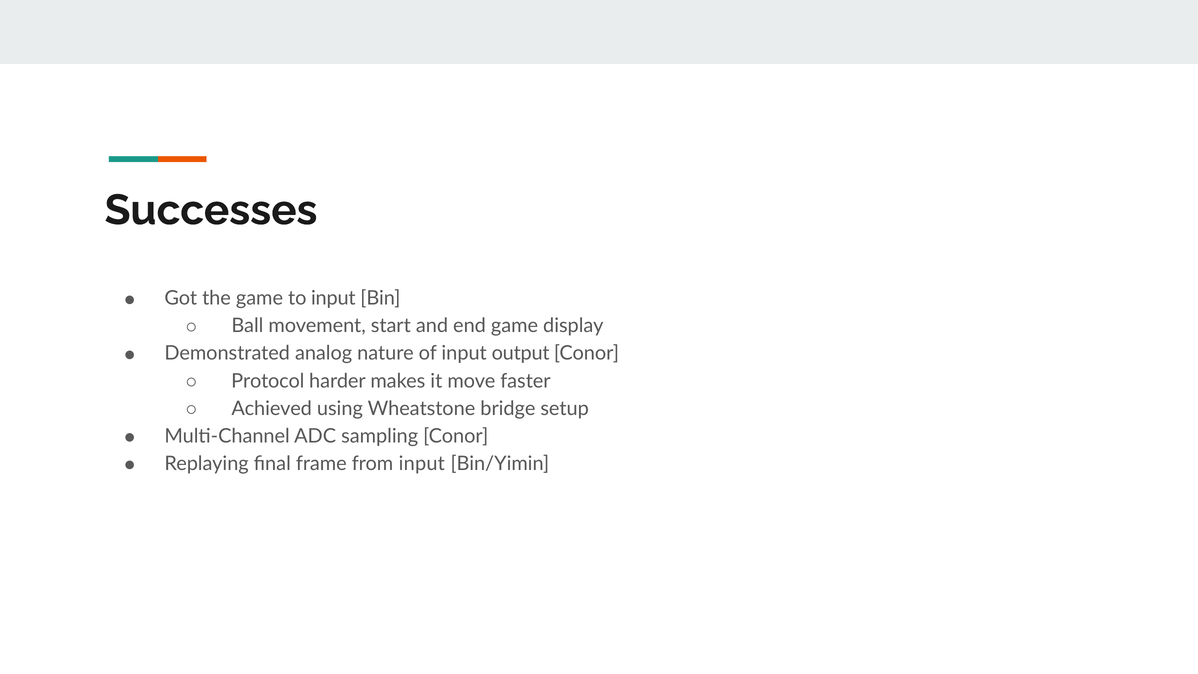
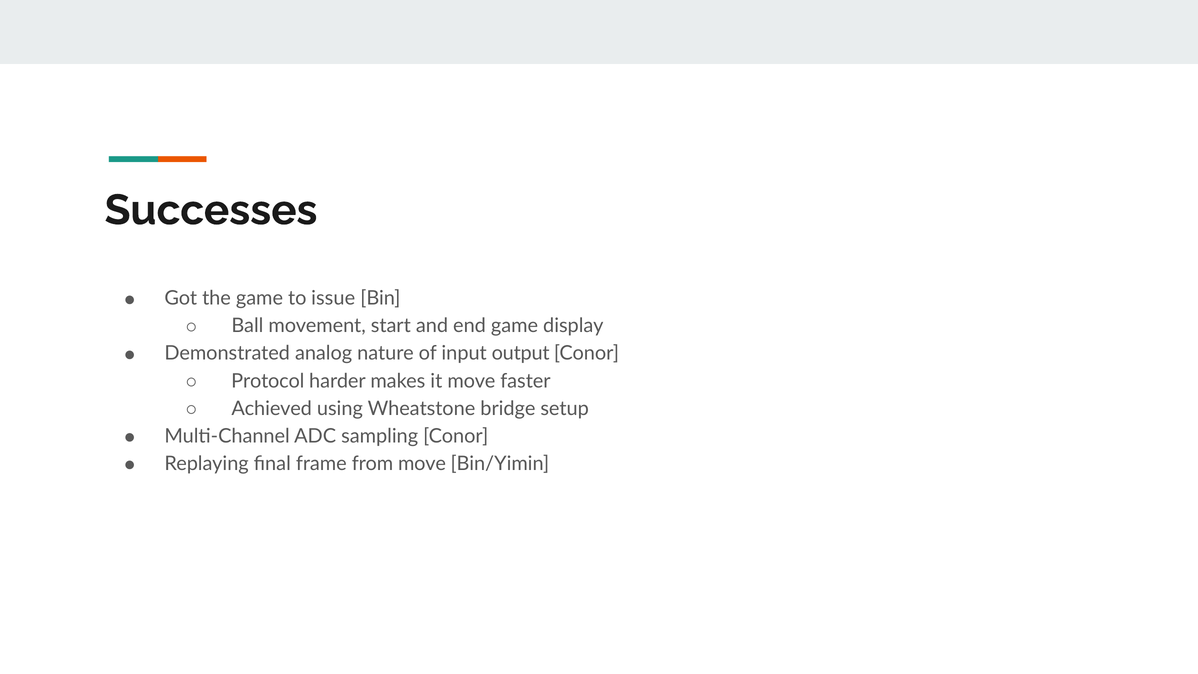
to input: input -> issue (333, 298)
from input: input -> move (422, 463)
